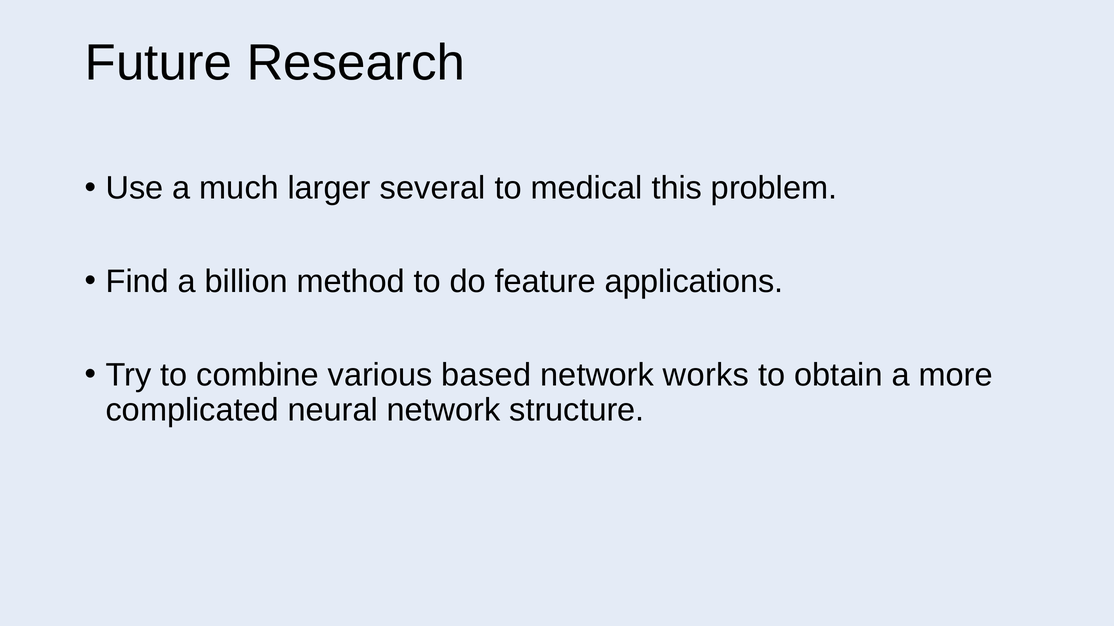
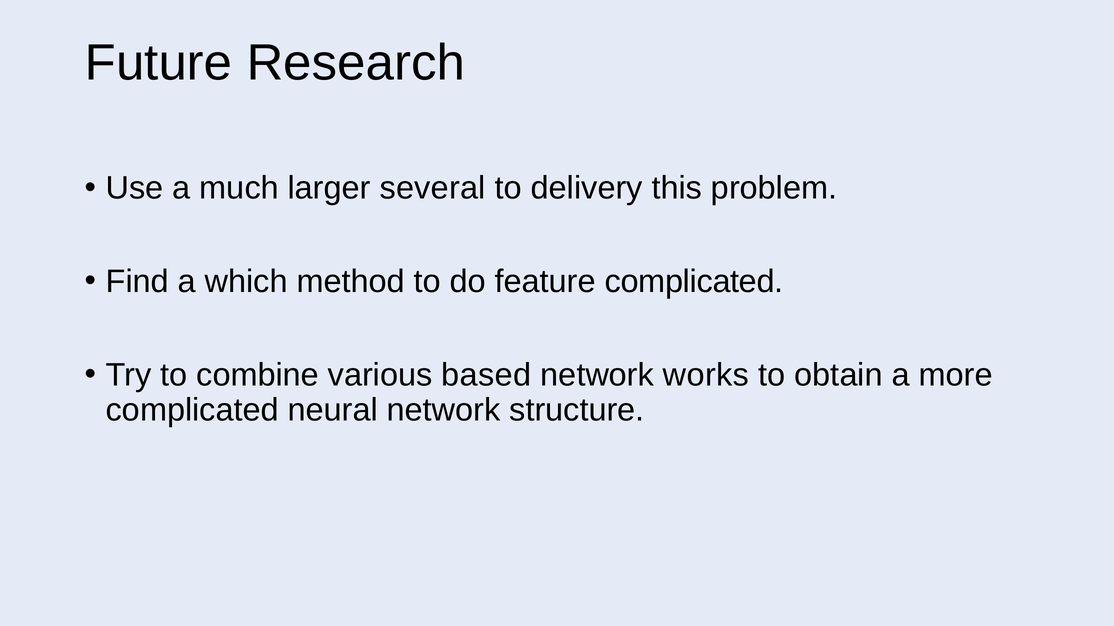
medical: medical -> delivery (587, 188)
billion: billion -> which (246, 282)
feature applications: applications -> complicated (694, 282)
